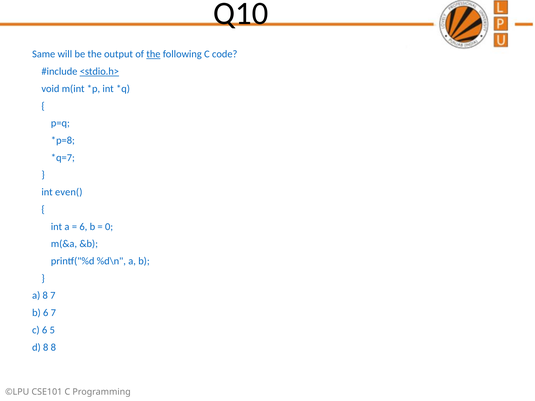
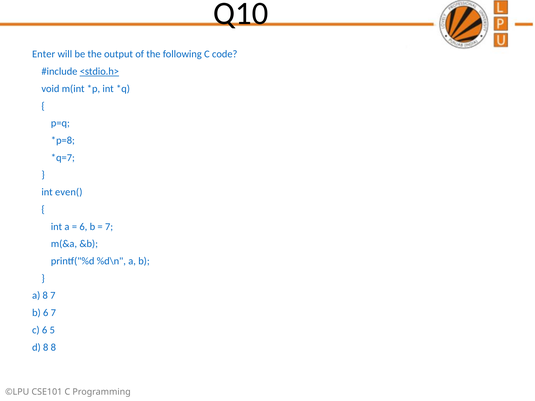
Same: Same -> Enter (44, 54)
the underline: present -> none (153, 54)
0: 0 -> 7 (109, 227)
